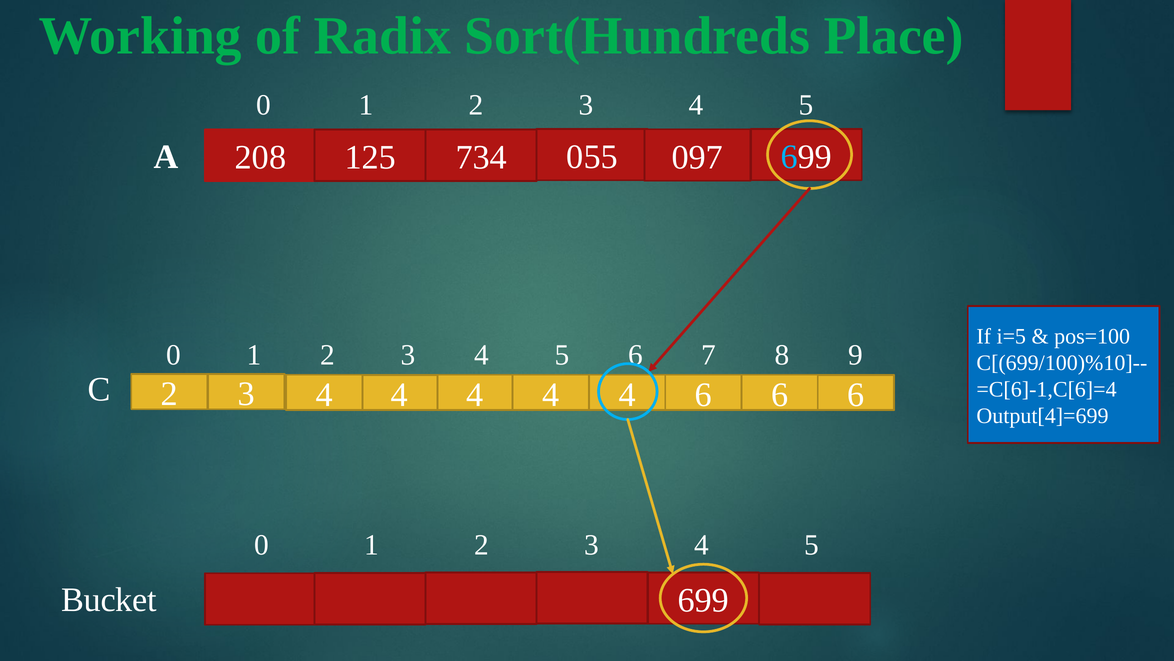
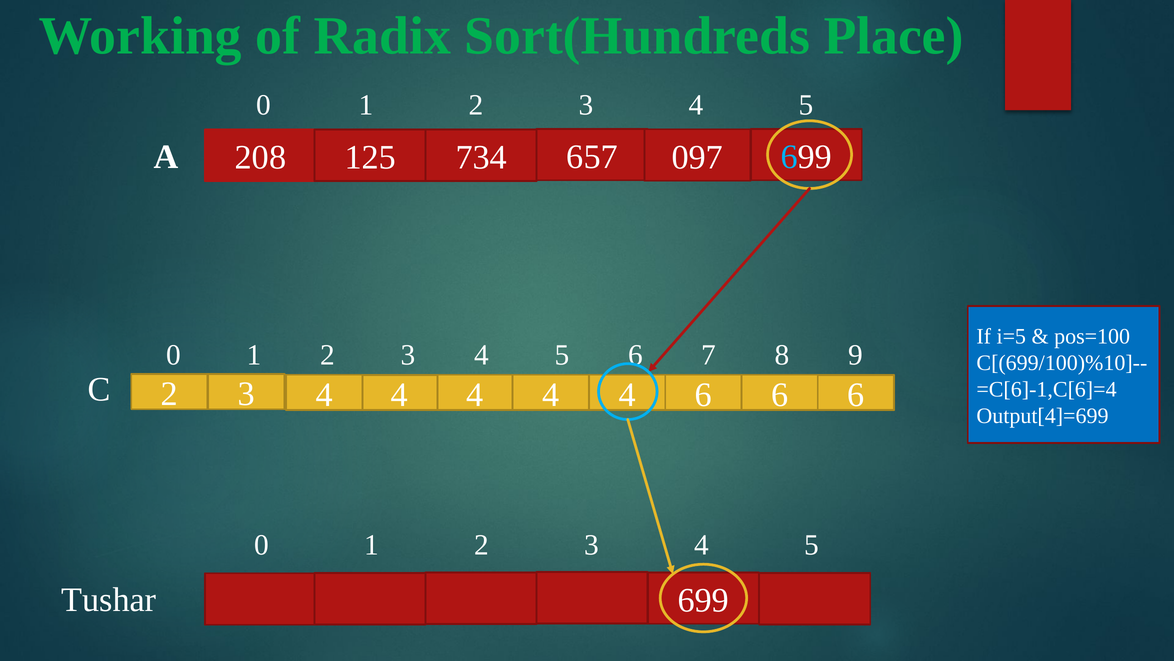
055: 055 -> 657 (592, 157)
Bucket: Bucket -> Tushar (109, 599)
